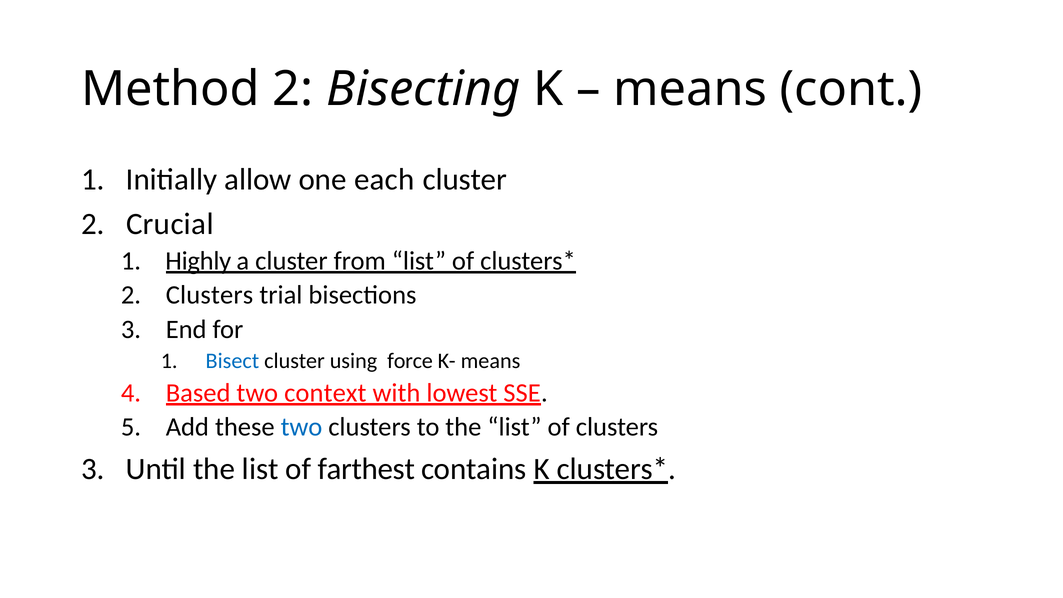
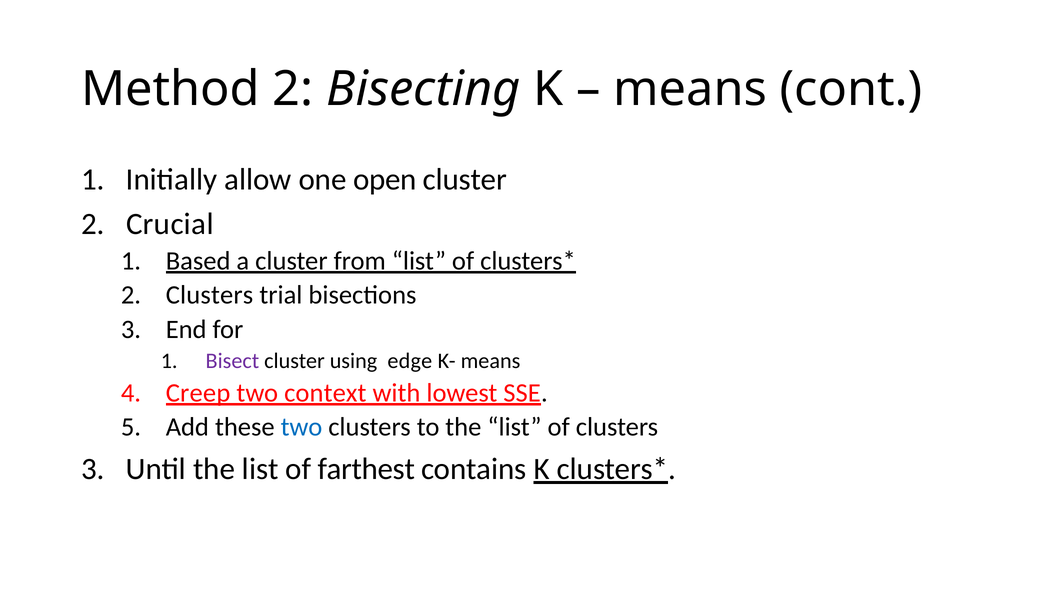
each: each -> open (385, 180)
Highly: Highly -> Based (198, 261)
Bisect colour: blue -> purple (232, 361)
force: force -> edge (410, 361)
Based: Based -> Creep (198, 393)
